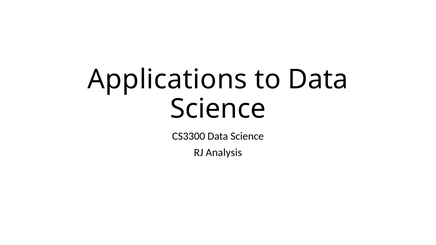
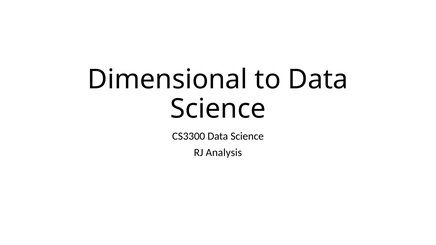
Applications: Applications -> Dimensional (168, 80)
